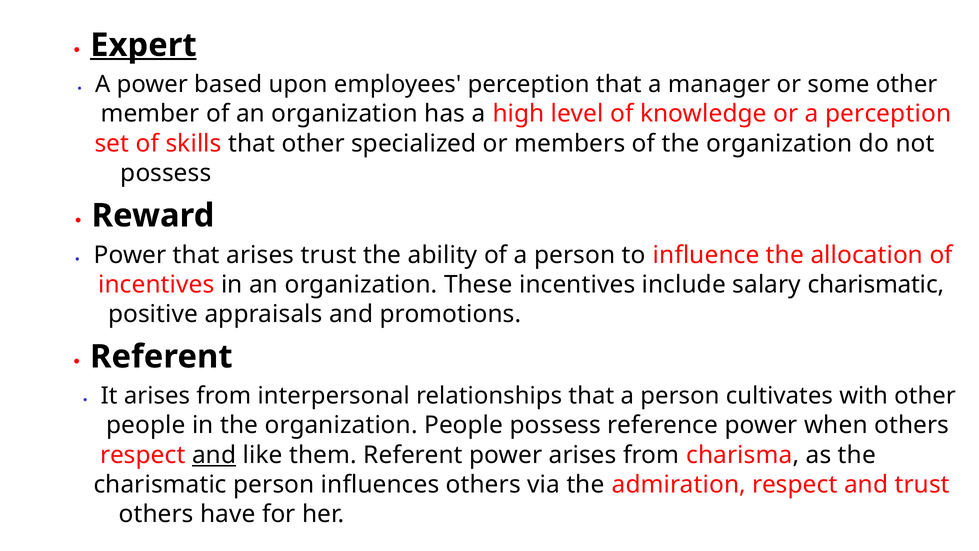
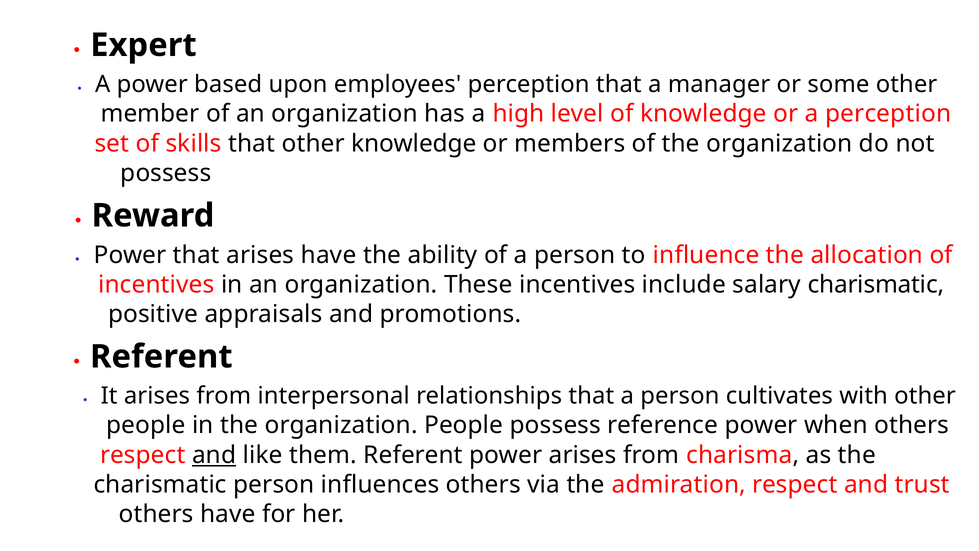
Expert underline: present -> none (143, 45)
other specialized: specialized -> knowledge (414, 144)
arises trust: trust -> have (329, 255)
